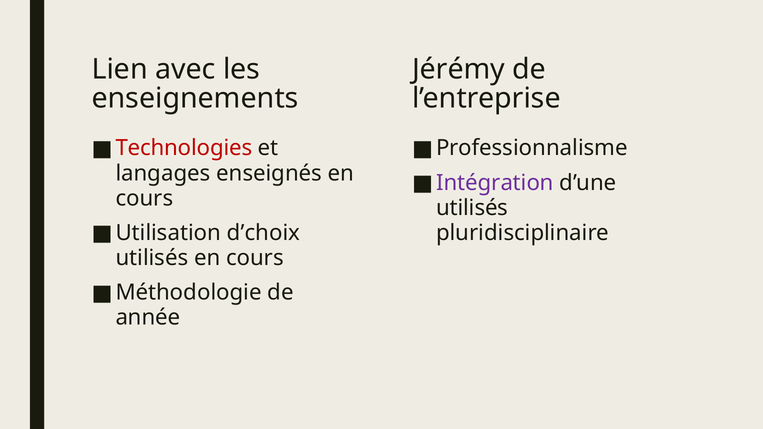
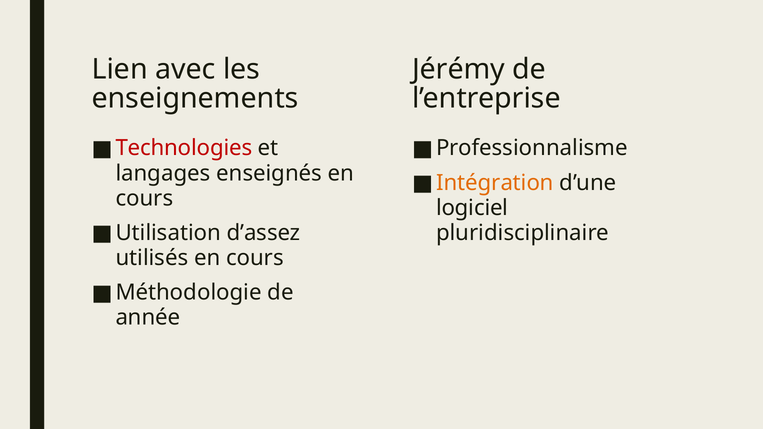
Intégration colour: purple -> orange (495, 183)
utilisés: utilisés -> logiciel (472, 208)
d’choix: d’choix -> d’assez (264, 233)
